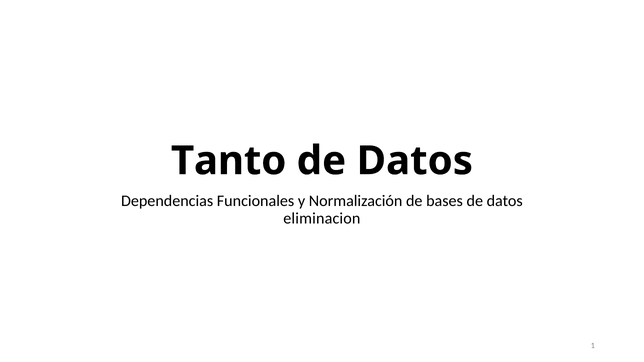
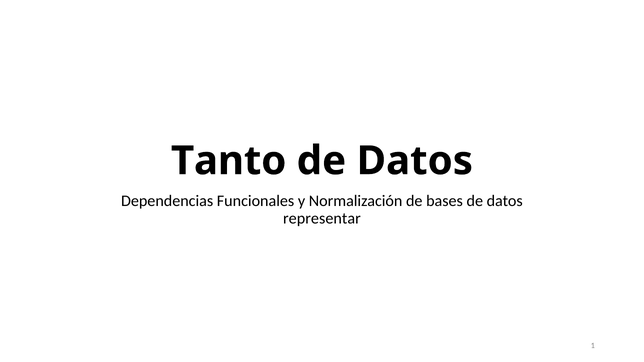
eliminacion: eliminacion -> representar (322, 219)
